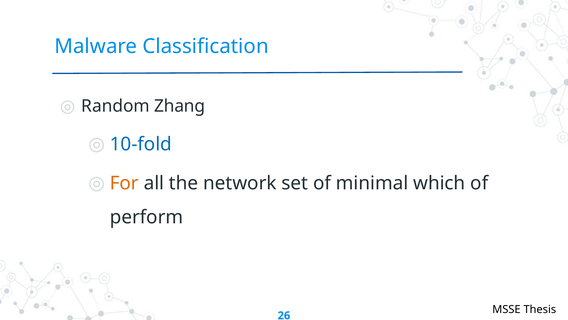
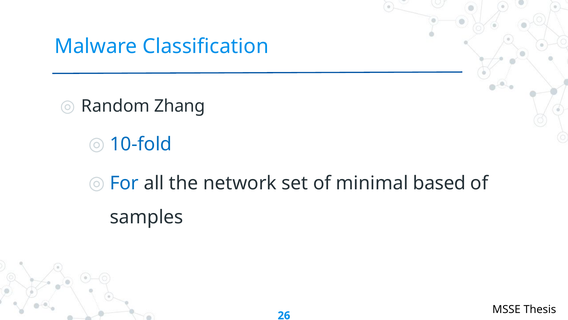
For colour: orange -> blue (124, 183)
which: which -> based (439, 183)
perform: perform -> samples (147, 217)
